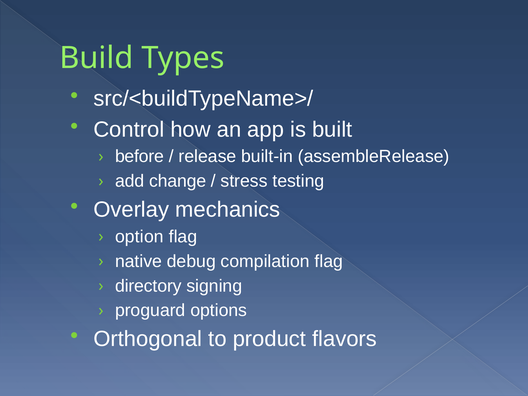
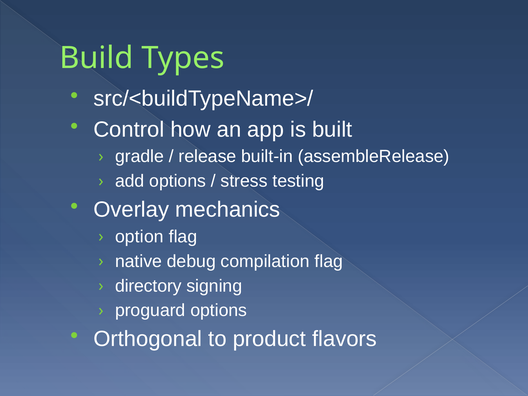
before: before -> gradle (139, 157)
add change: change -> options (178, 181)
